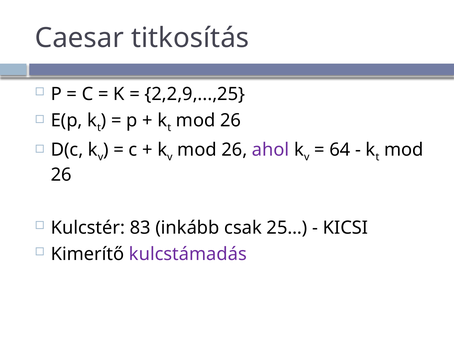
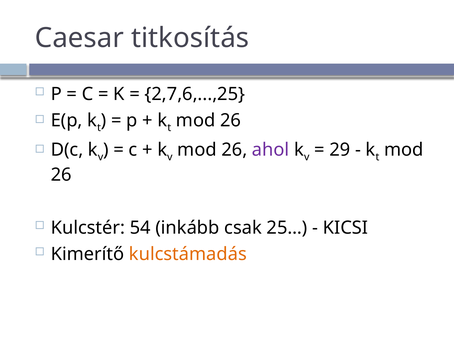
2,2,9,...,25: 2,2,9,...,25 -> 2,7,6,...,25 (195, 94)
64: 64 -> 29 (340, 150)
83: 83 -> 54 (140, 227)
kulcstámadás colour: purple -> orange (188, 254)
